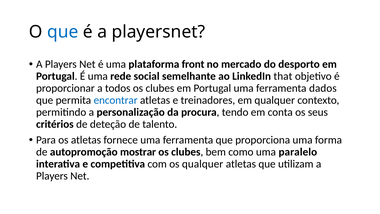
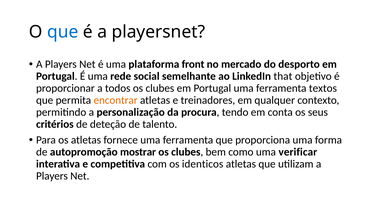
dados: dados -> textos (323, 88)
encontrar colour: blue -> orange (116, 100)
paralelo: paralelo -> verificar (298, 152)
os qualquer: qualquer -> identicos (203, 164)
